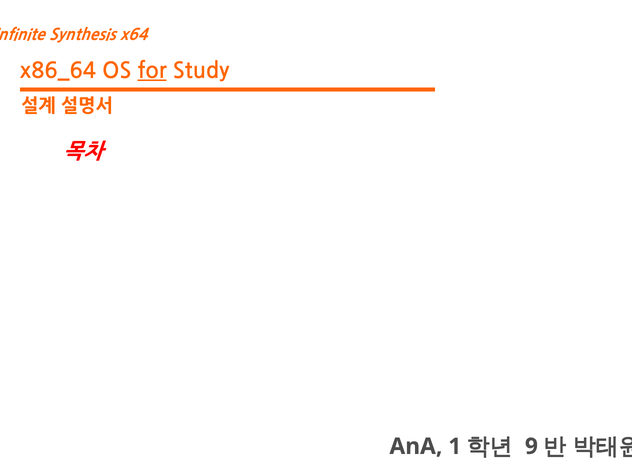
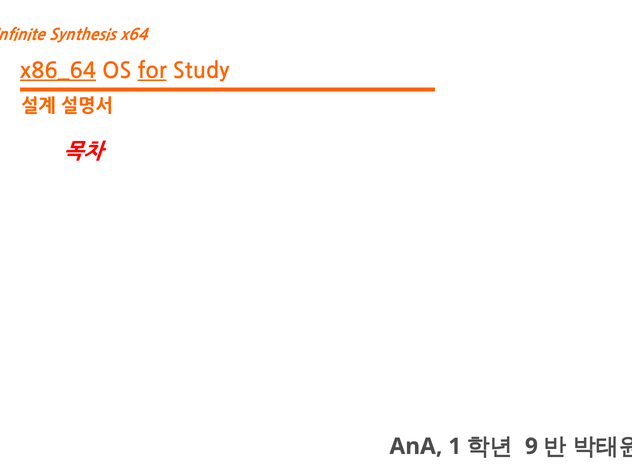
x86_64 underline: none -> present (58, 71)
